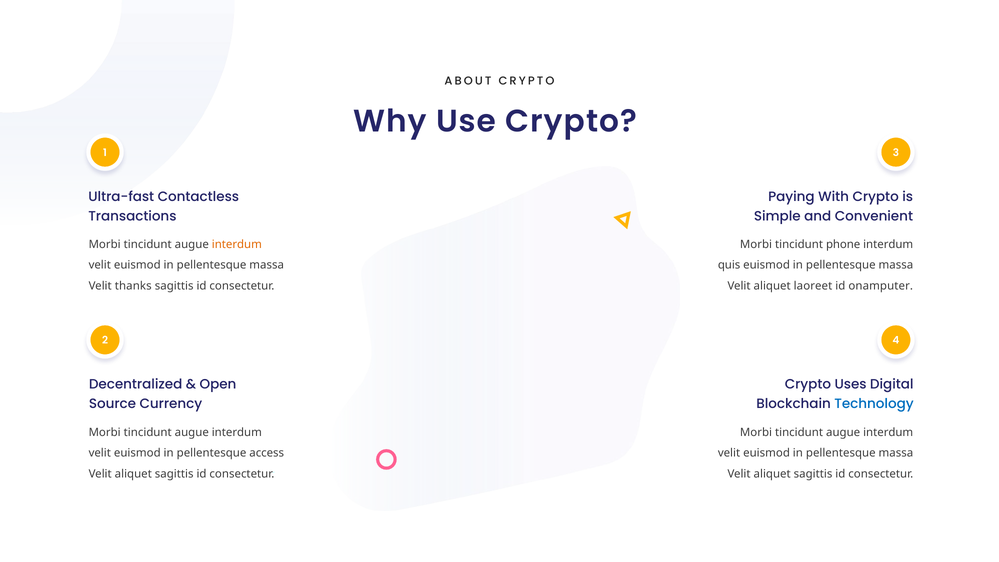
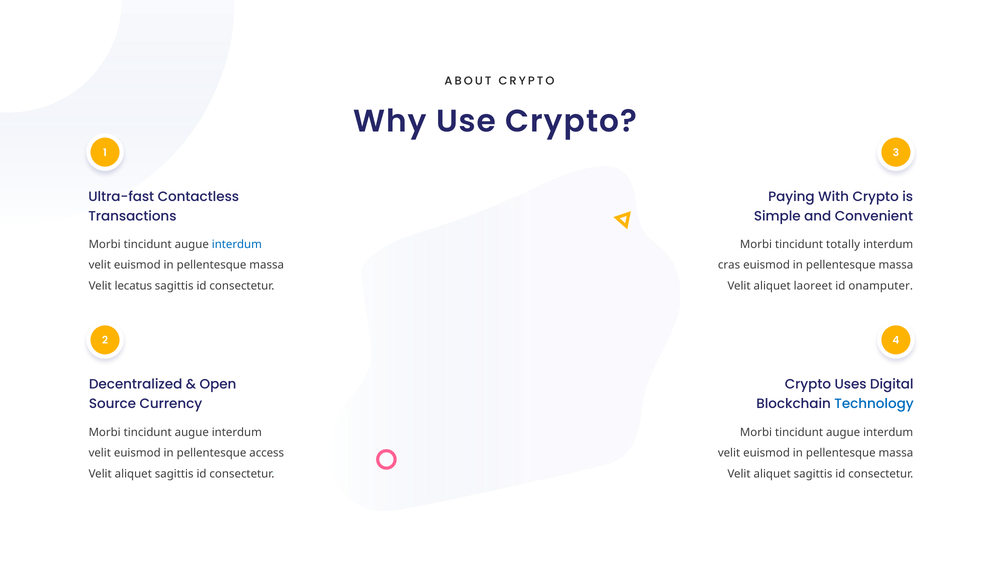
interdum colour: orange -> blue (237, 245)
phone: phone -> totally (843, 245)
quis: quis -> cras (729, 265)
thanks: thanks -> lecatus (133, 286)
